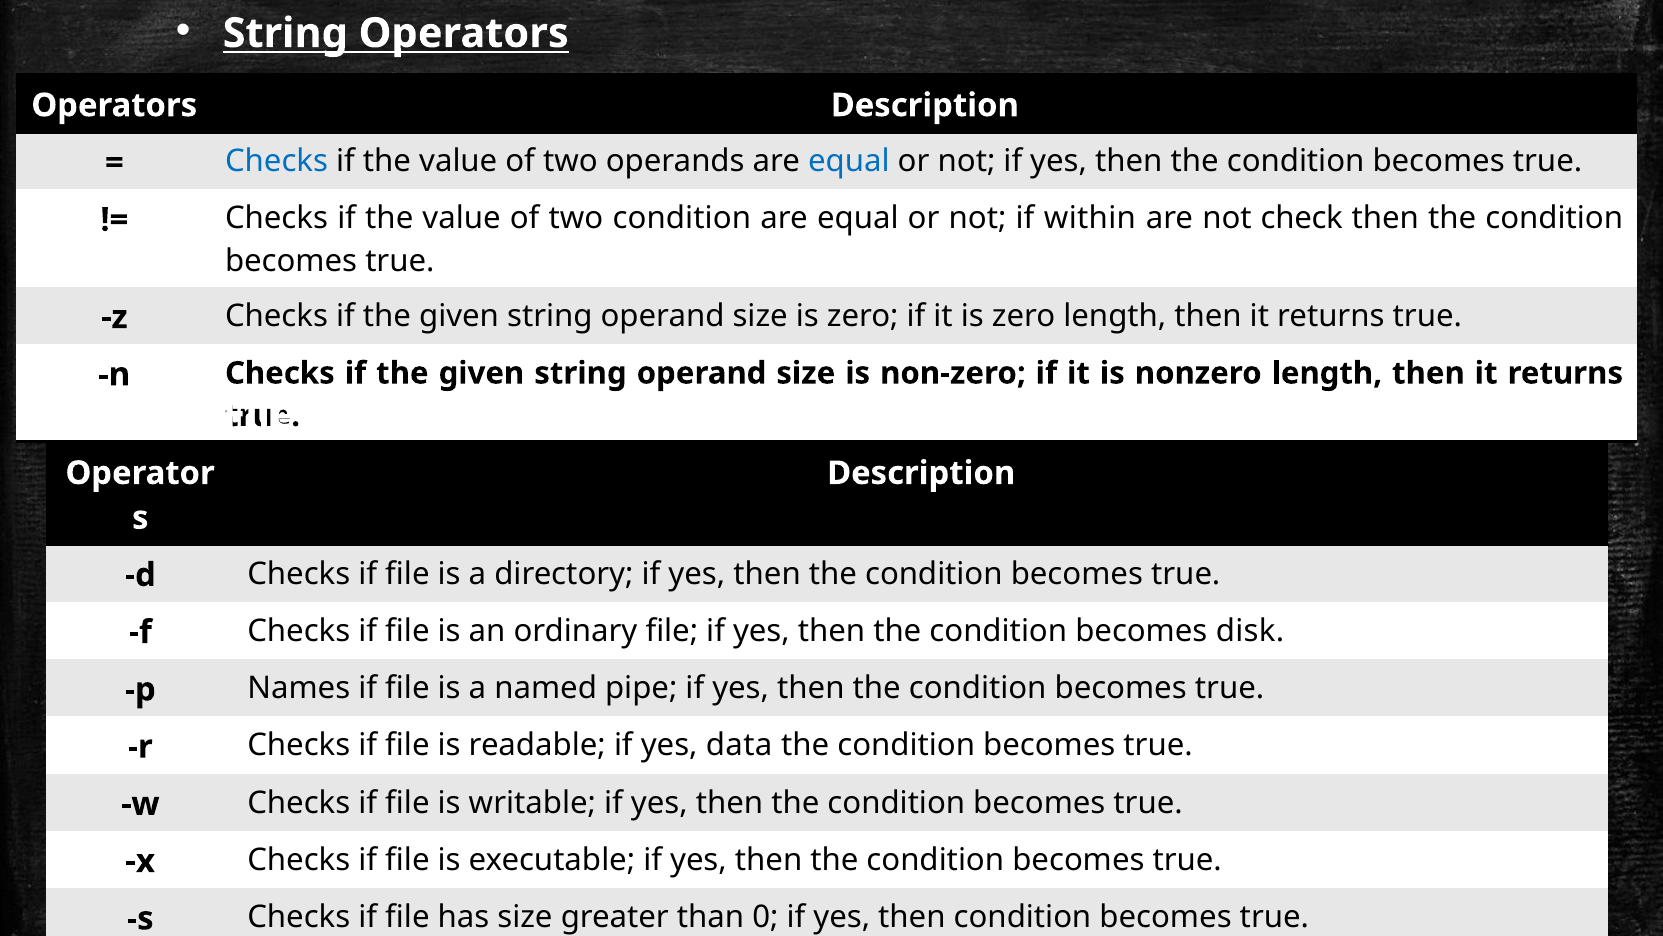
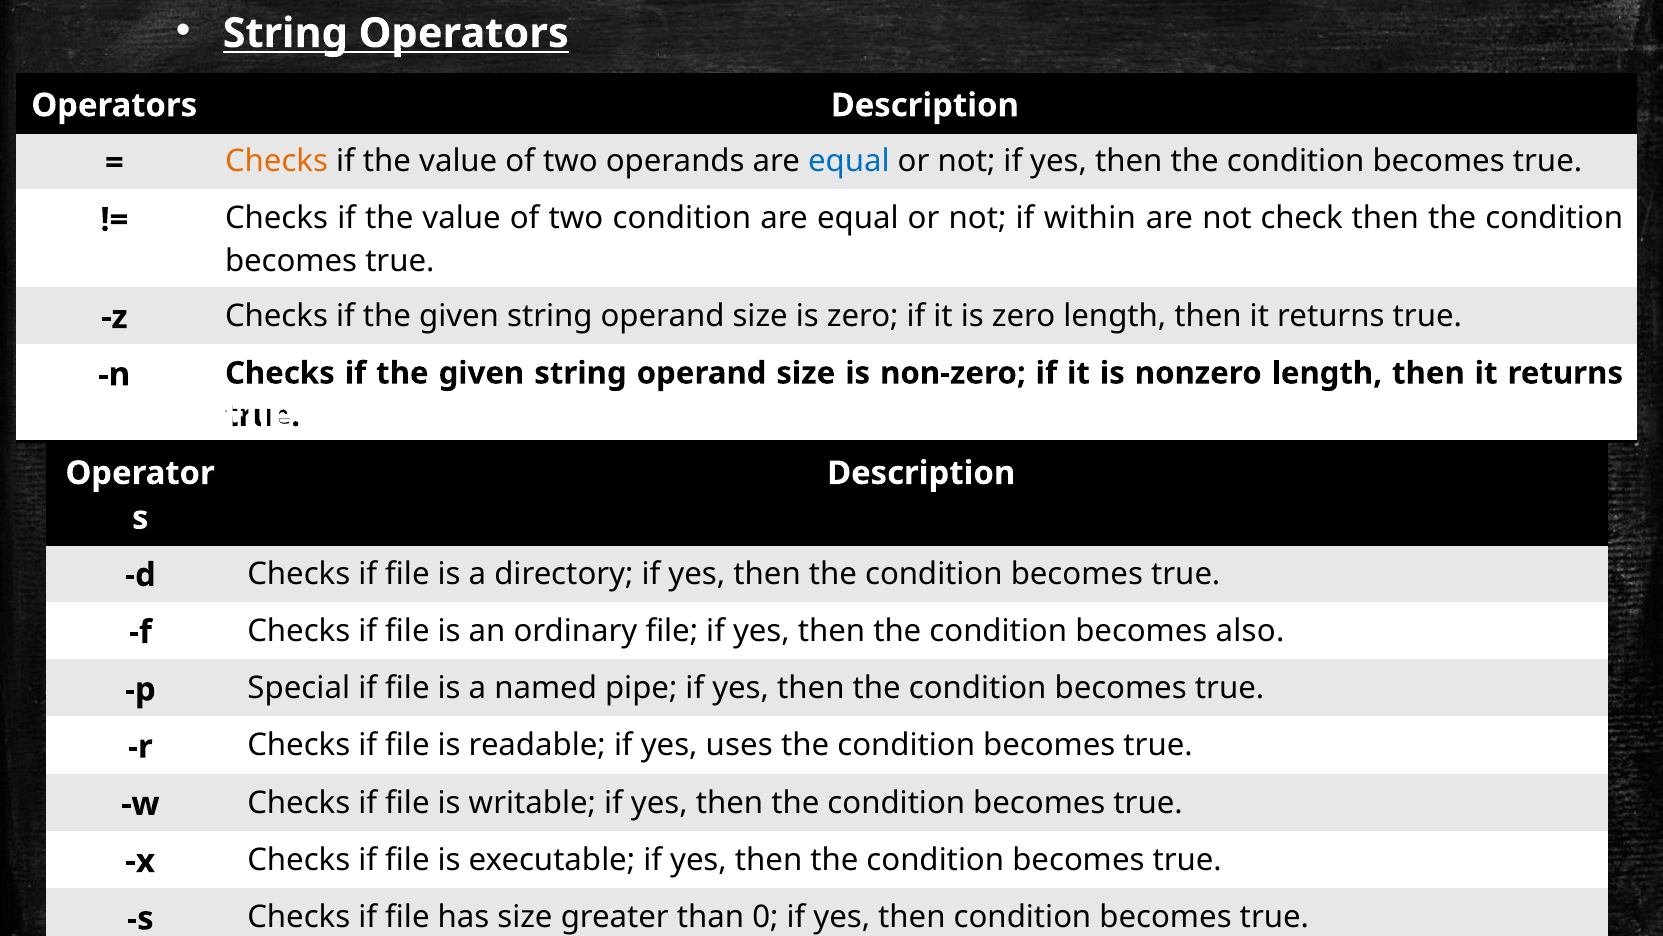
Checks colour: blue -> orange (277, 161)
disk: disk -> also (1250, 631)
Names: Names -> Special (299, 688)
data: data -> uses (739, 745)
